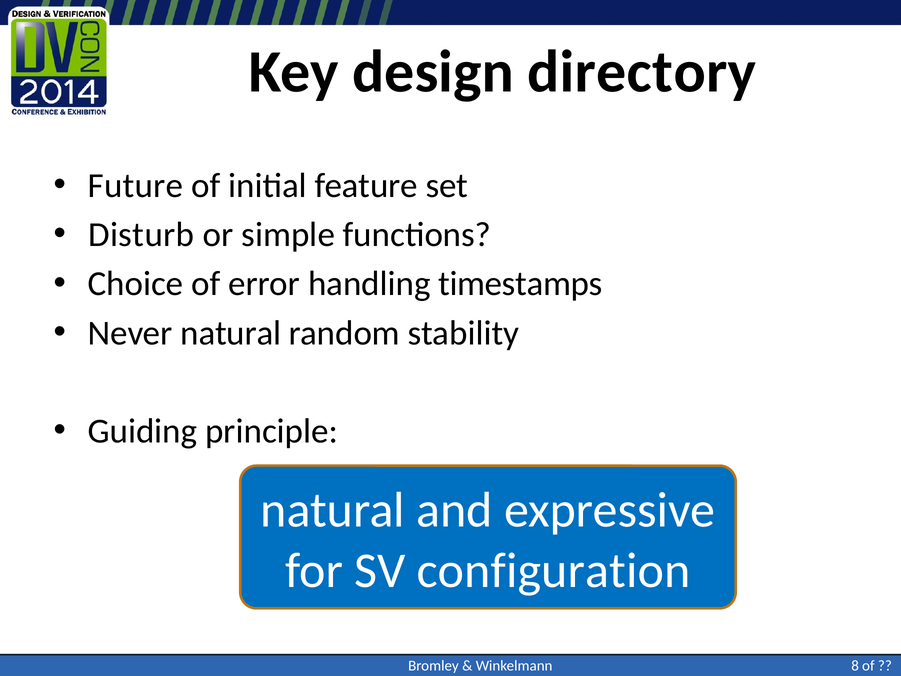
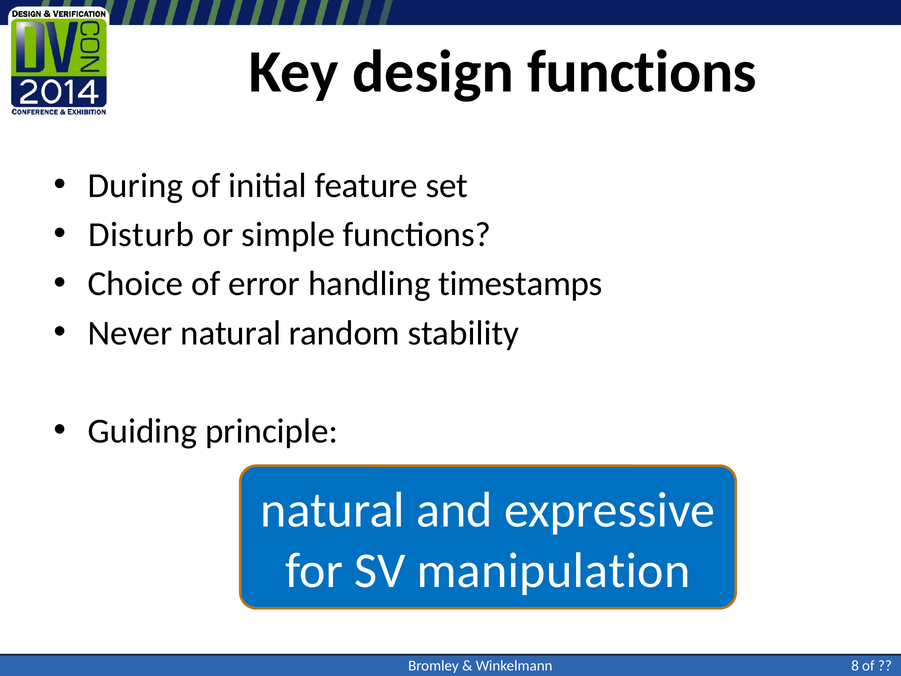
design directory: directory -> functions (642, 72)
Future: Future -> During (135, 186)
configuration: configuration -> manipulation (553, 570)
